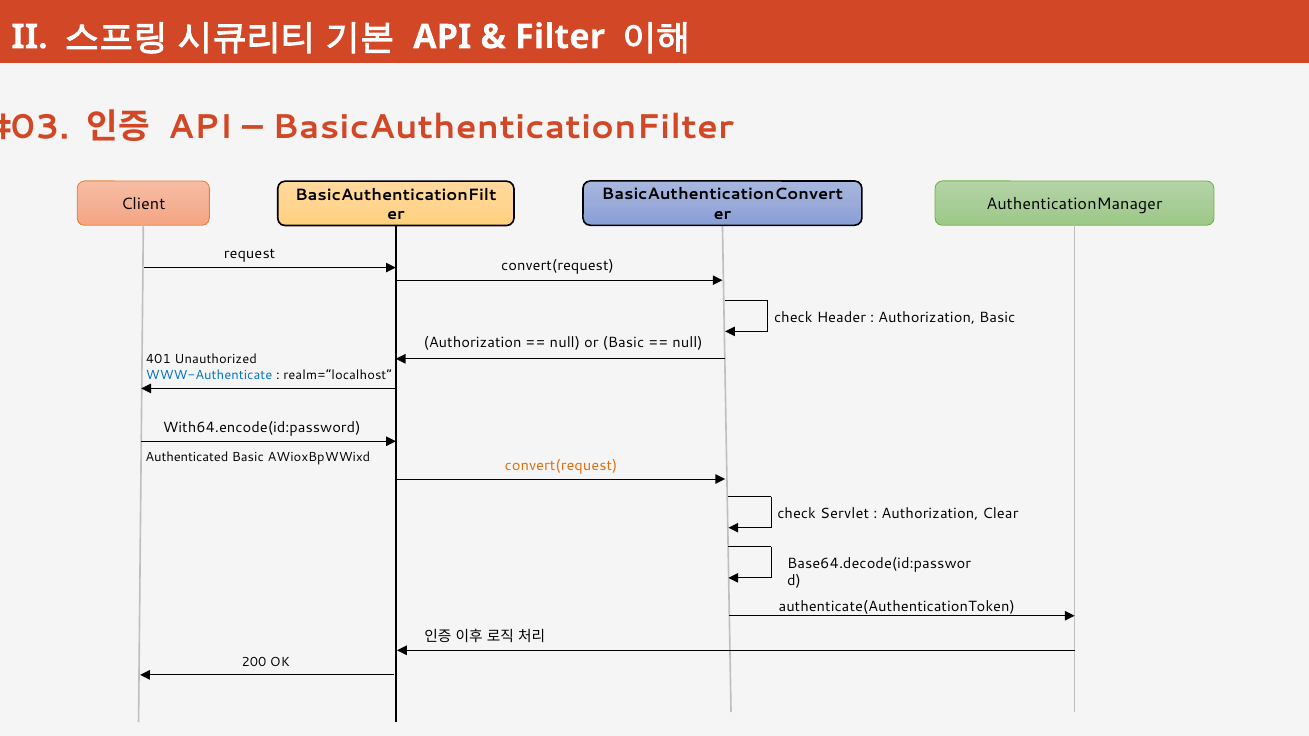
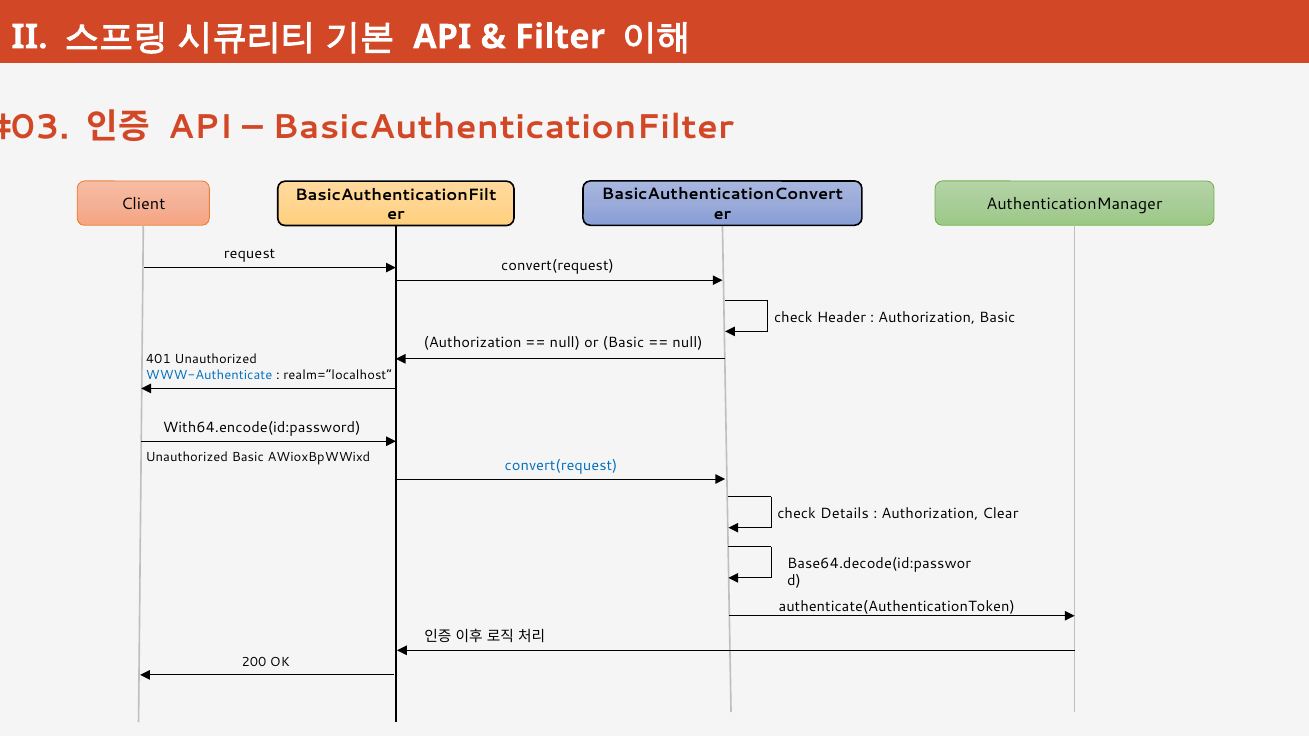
Authenticated: Authenticated -> Unauthorized (187, 458)
convert(request colour: orange -> blue (561, 466)
Servlet: Servlet -> Details (845, 514)
